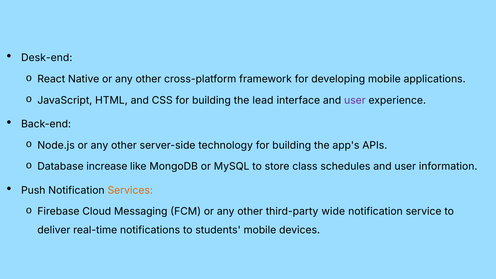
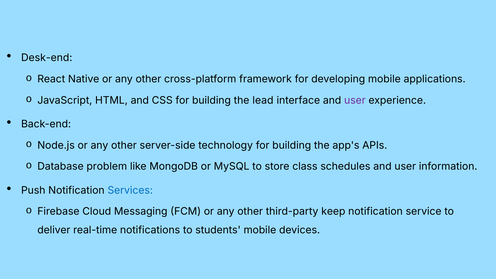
increase: increase -> problem (107, 167)
Services colour: orange -> blue (130, 190)
wide: wide -> keep (333, 212)
